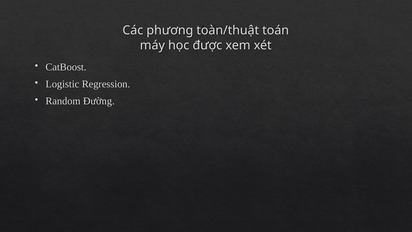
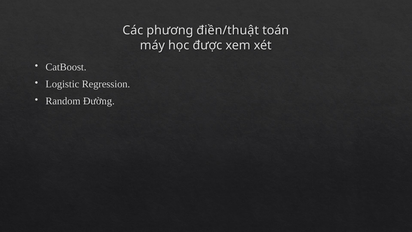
toàn/thuật: toàn/thuật -> điền/thuật (228, 30)
